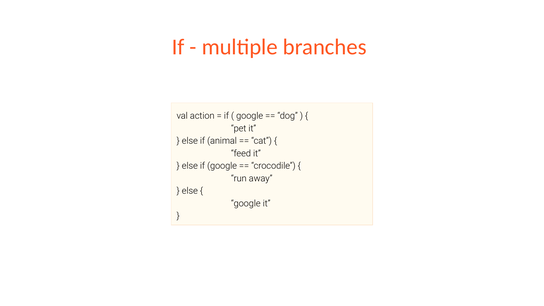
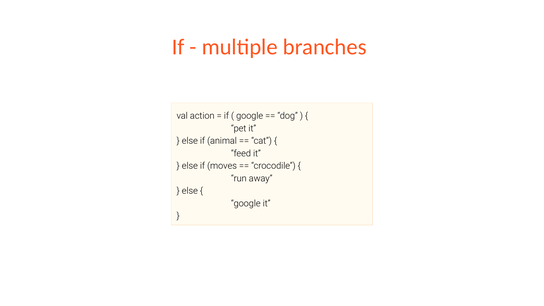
if google: google -> moves (222, 166)
